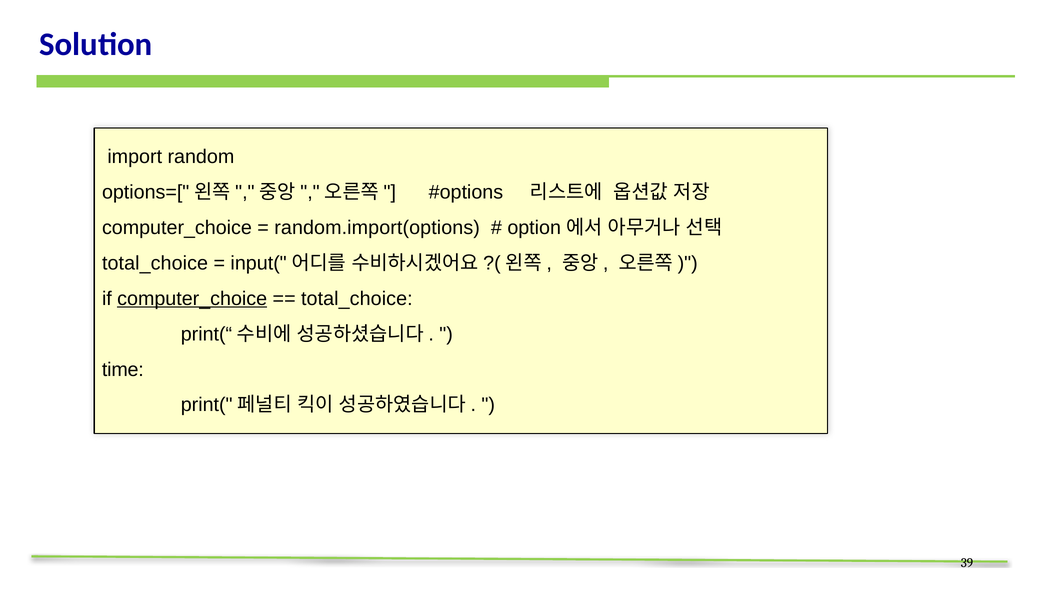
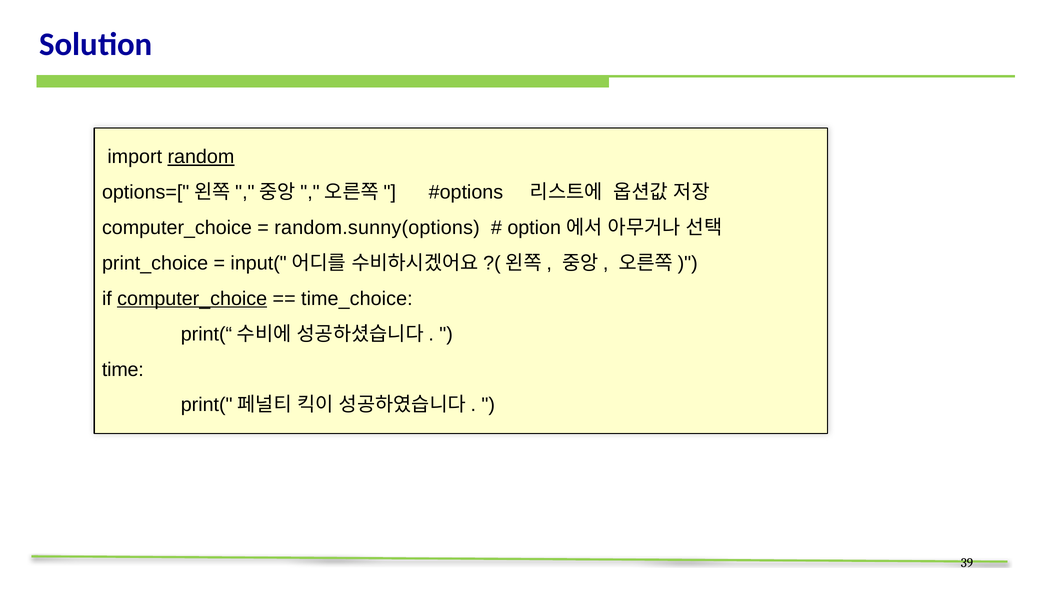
random underline: none -> present (201, 157)
random.import(options: random.import(options -> random.sunny(options (377, 228)
total_choice: total_choice -> print_choice (155, 263)
total_choice: total_choice -> time_choice (357, 299)
